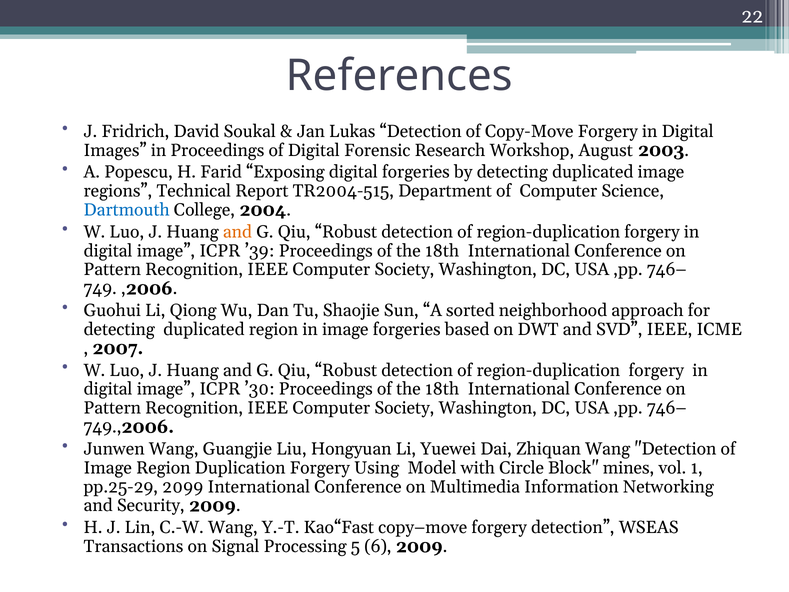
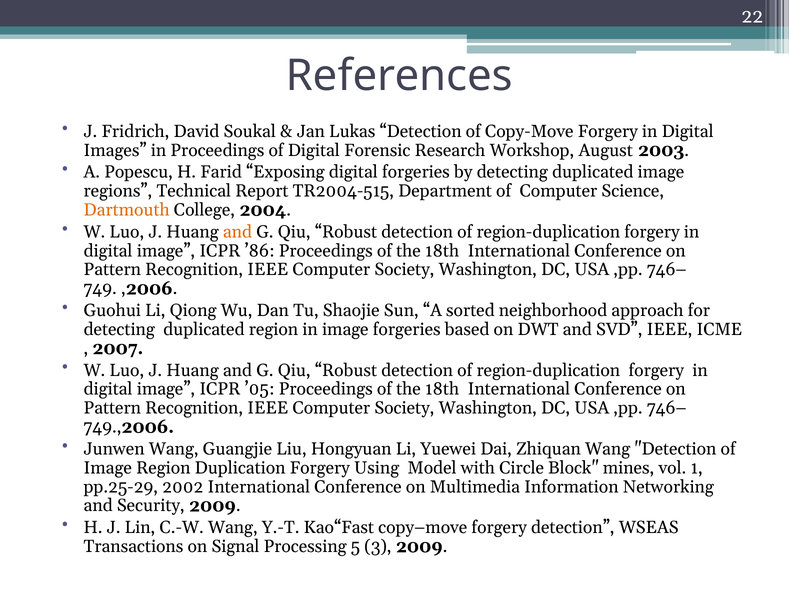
Dartmouth colour: blue -> orange (127, 210)
’39: ’39 -> ’86 (260, 251)
’30: ’30 -> ’05 (260, 389)
2099: 2099 -> 2002 (183, 487)
6: 6 -> 3 (378, 546)
